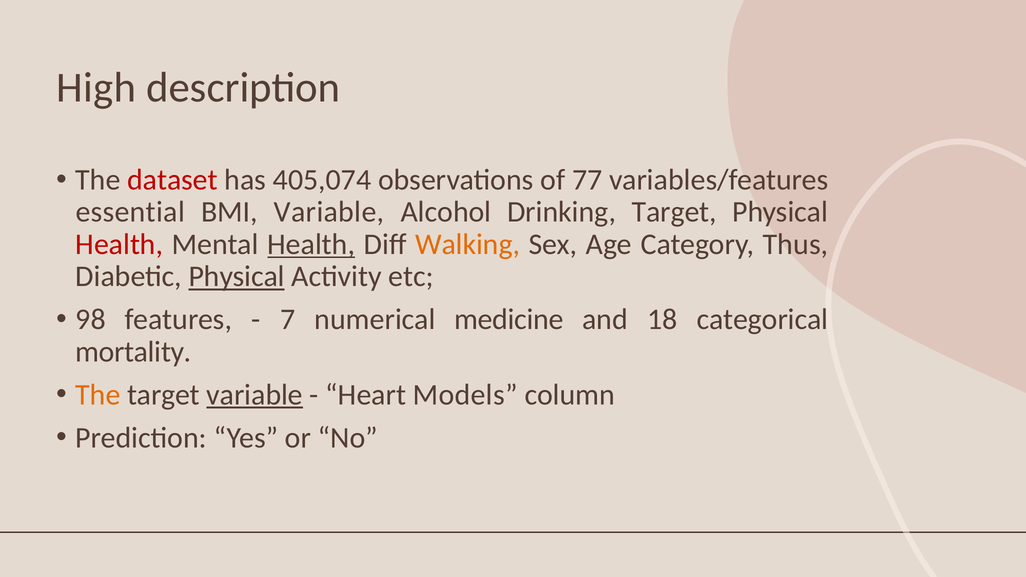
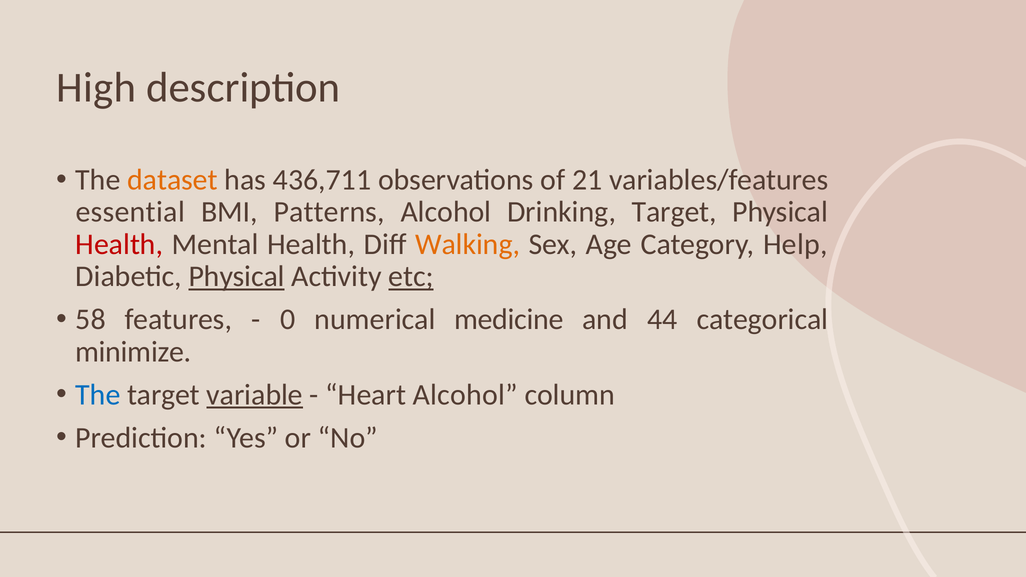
dataset colour: red -> orange (172, 180)
405,074: 405,074 -> 436,711 (322, 180)
77: 77 -> 21 (587, 180)
BMI Variable: Variable -> Patterns (329, 212)
Health underline: present -> none (311, 244)
Thus: Thus -> Help (795, 244)
etc underline: none -> present (411, 277)
98: 98 -> 58 (91, 320)
7: 7 -> 0 (288, 320)
18: 18 -> 44 (662, 320)
mortality: mortality -> minimize (133, 352)
The colour: orange -> blue (98, 395)
Heart Models: Models -> Alcohol (465, 395)
